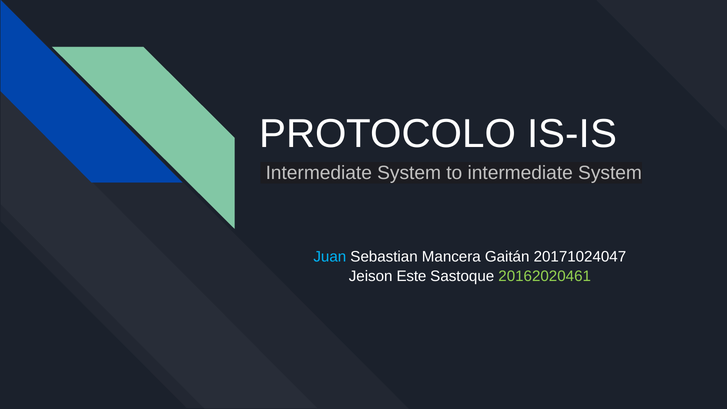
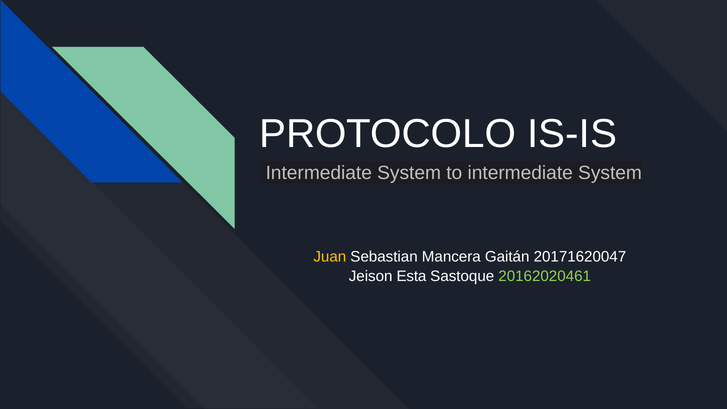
Juan colour: light blue -> yellow (330, 257)
20171024047: 20171024047 -> 20171620047 (580, 257)
Este: Este -> Esta (411, 276)
